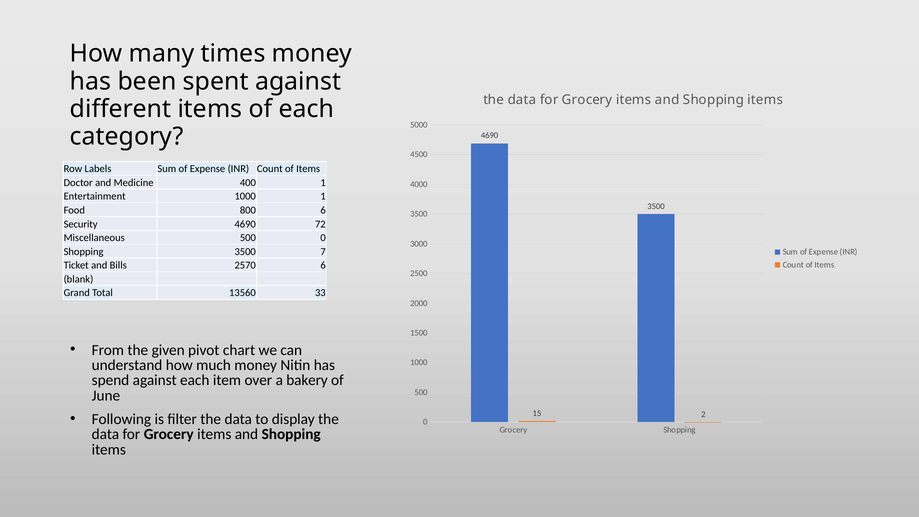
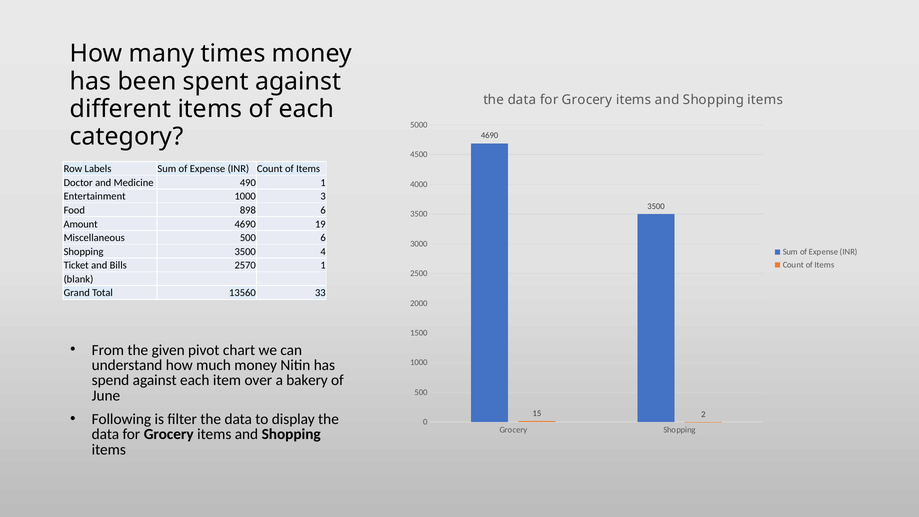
400: 400 -> 490 (248, 183)
1000 1: 1 -> 3 (323, 196)
800: 800 -> 898 (248, 210)
Security: Security -> Amount (81, 224)
72: 72 -> 19 (320, 224)
500 0: 0 -> 6 (323, 238)
7: 7 -> 4 (323, 252)
2570 6: 6 -> 1 (323, 265)
